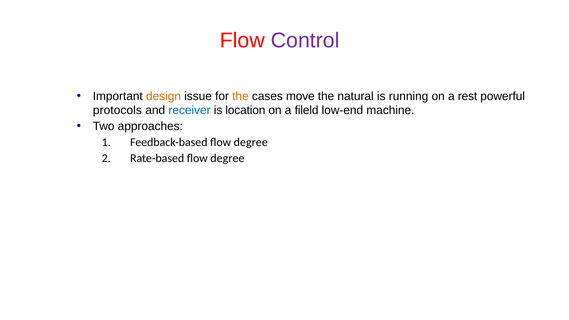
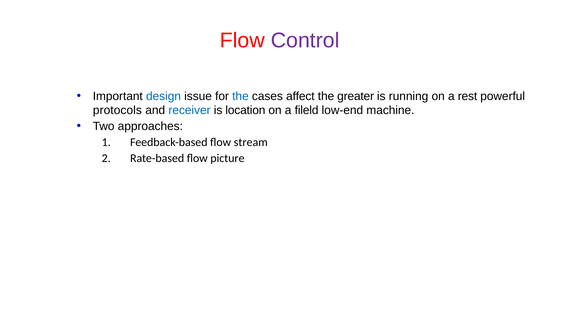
design colour: orange -> blue (163, 96)
the colour: orange -> blue (240, 96)
move: move -> affect (300, 96)
natural: natural -> greater (356, 96)
Feedback-based flow degree: degree -> stream (251, 142)
Rate-based flow degree: degree -> picture (227, 158)
